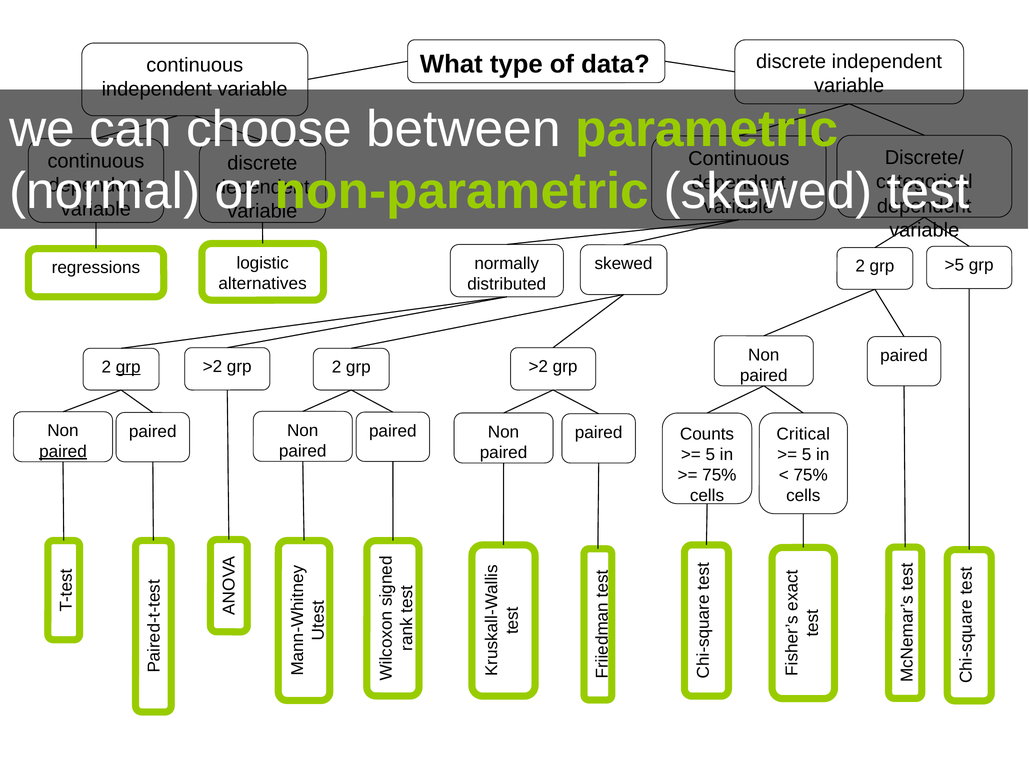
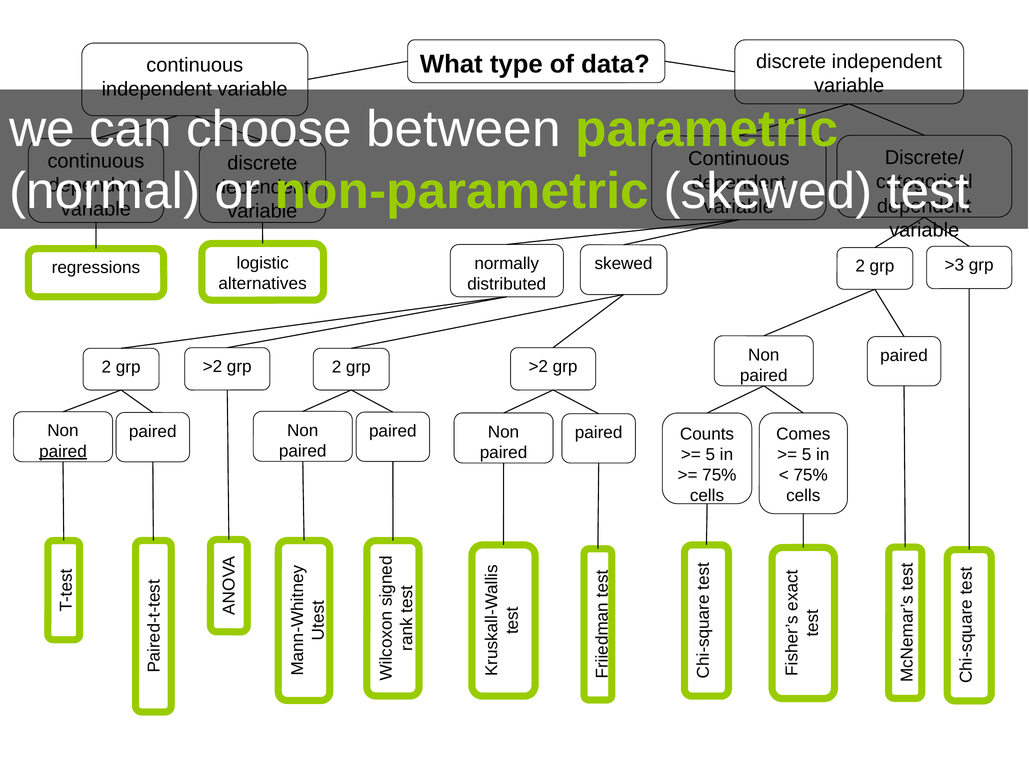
>5: >5 -> >3 (954, 265)
grp underline: present -> none (128, 367)
Critical: Critical -> Comes (803, 434)
